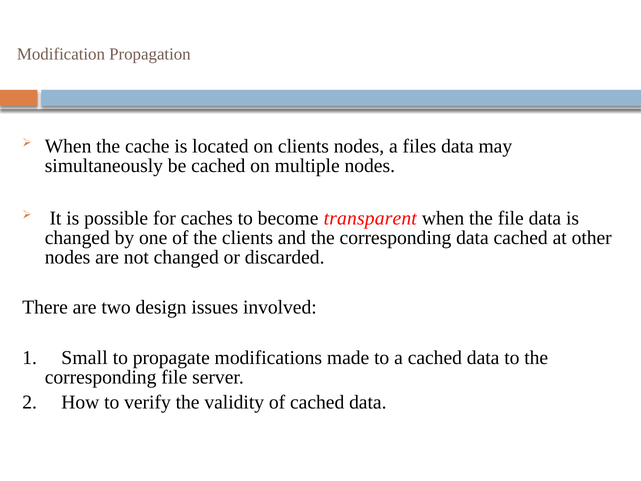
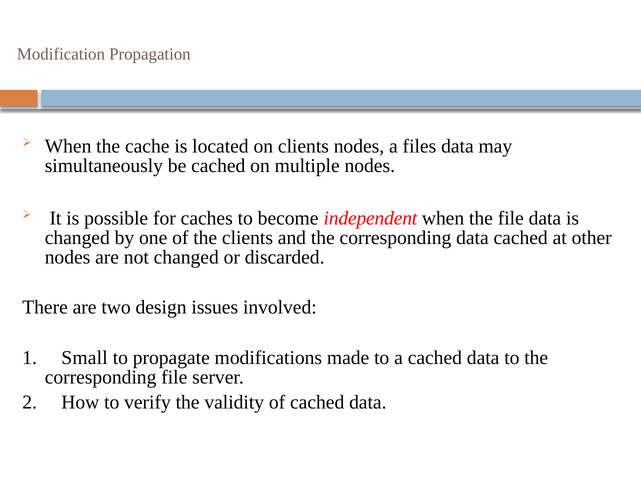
transparent: transparent -> independent (370, 218)
